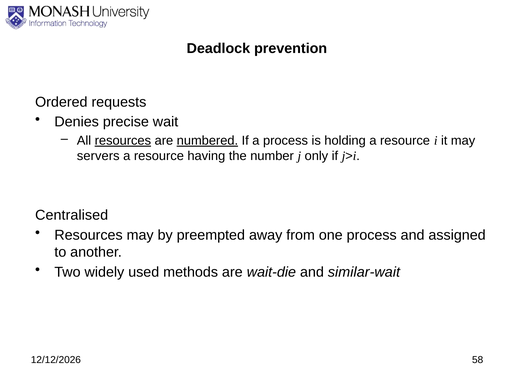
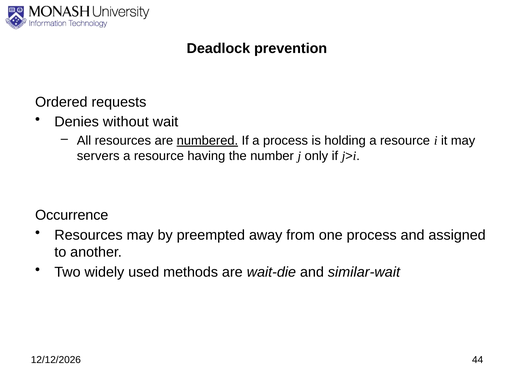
precise: precise -> without (126, 122)
resources underline: present -> none (123, 141)
Centralised: Centralised -> Occurrence (72, 215)
58: 58 -> 44 (478, 360)
